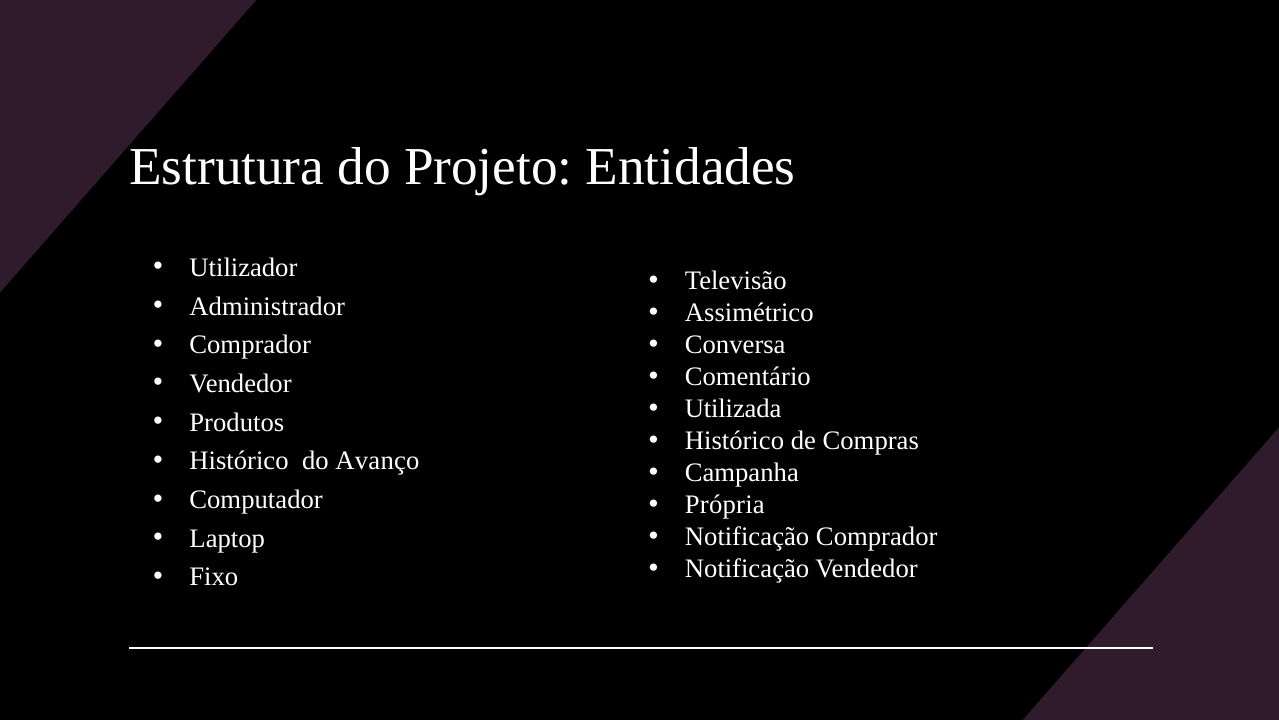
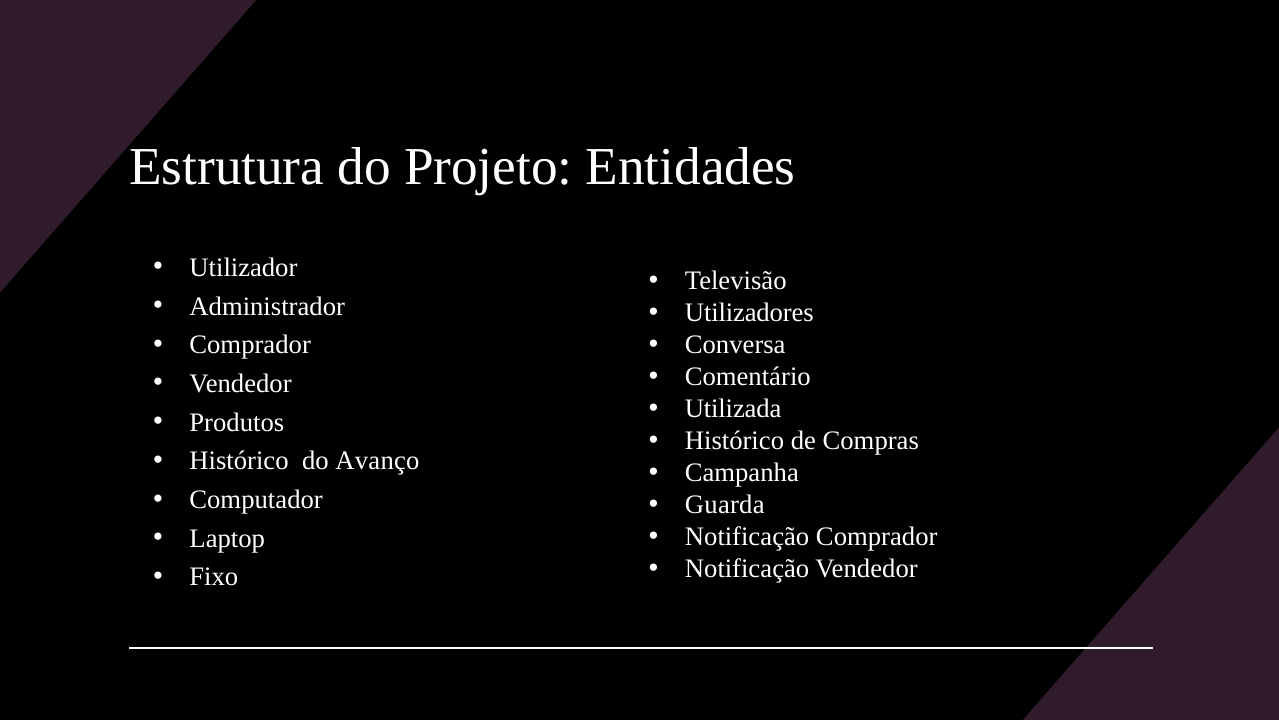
Assimétrico: Assimétrico -> Utilizadores (749, 313)
Própria: Própria -> Guarda (725, 505)
